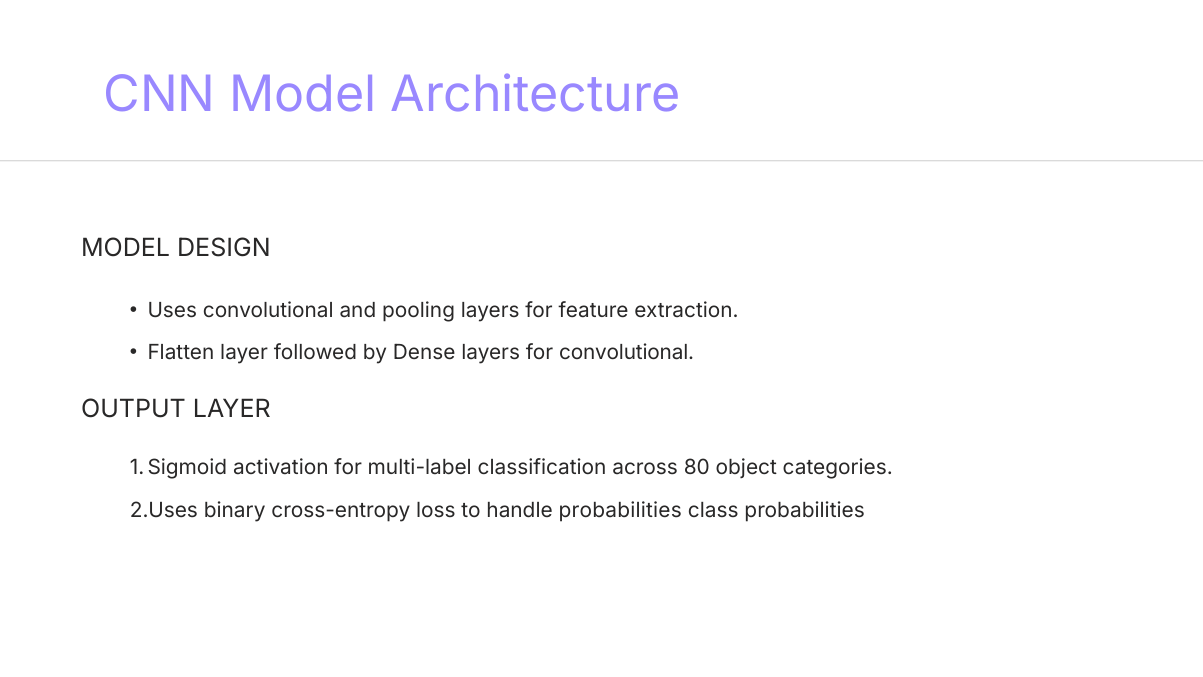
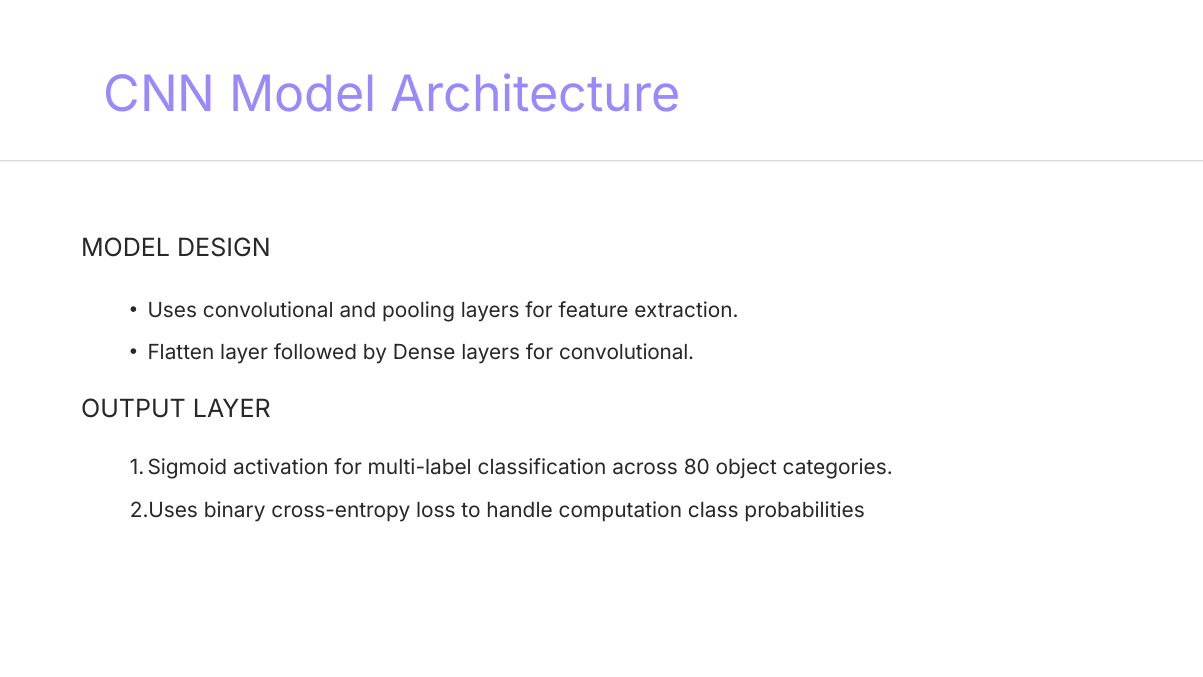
handle probabilities: probabilities -> computation (620, 510)
